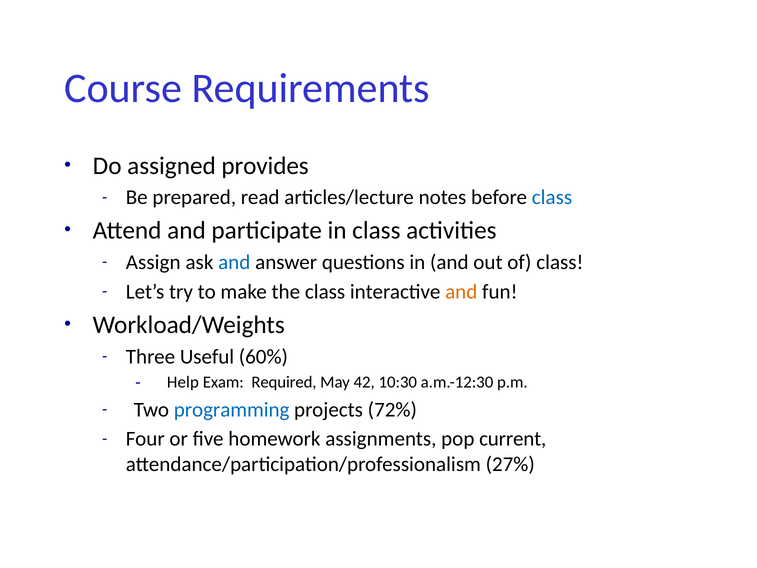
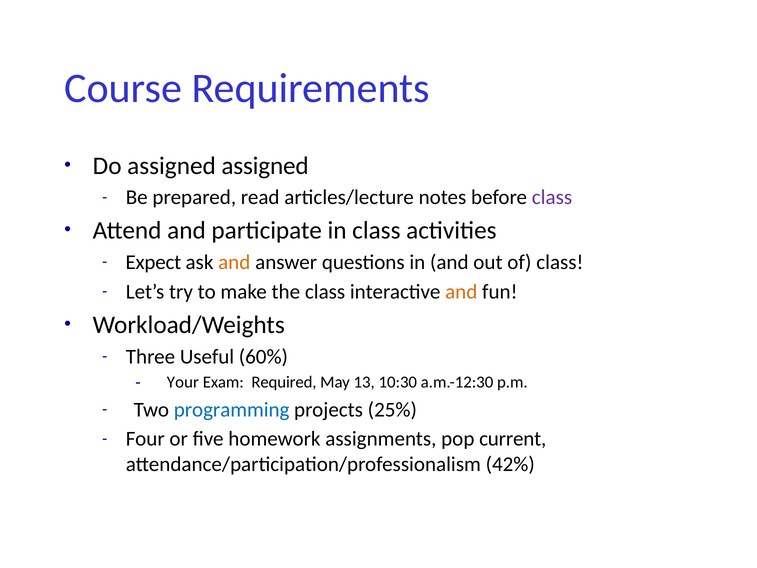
assigned provides: provides -> assigned (265, 166)
class colour: blue -> purple (552, 197)
Assign: Assign -> Expect (153, 262)
and colour: blue -> orange (234, 262)
Help: Help -> Your (183, 382)
42: 42 -> 13 (364, 382)
72%: 72% -> 25% (392, 409)
27%: 27% -> 42% (510, 464)
